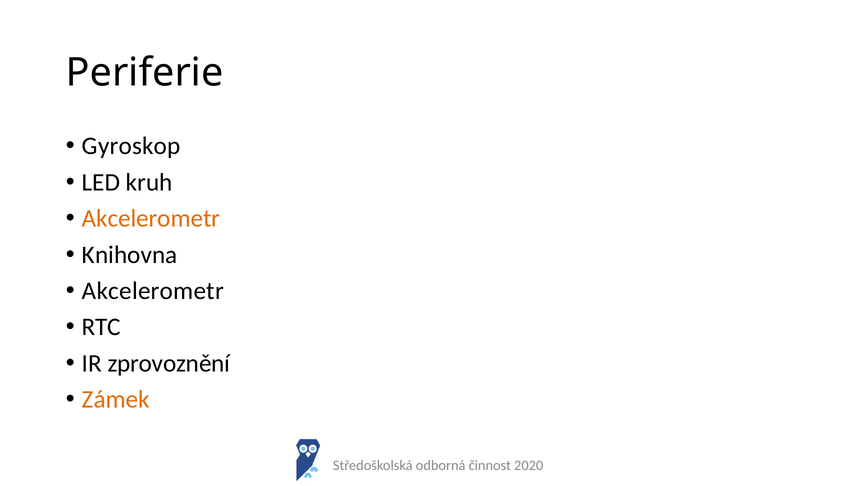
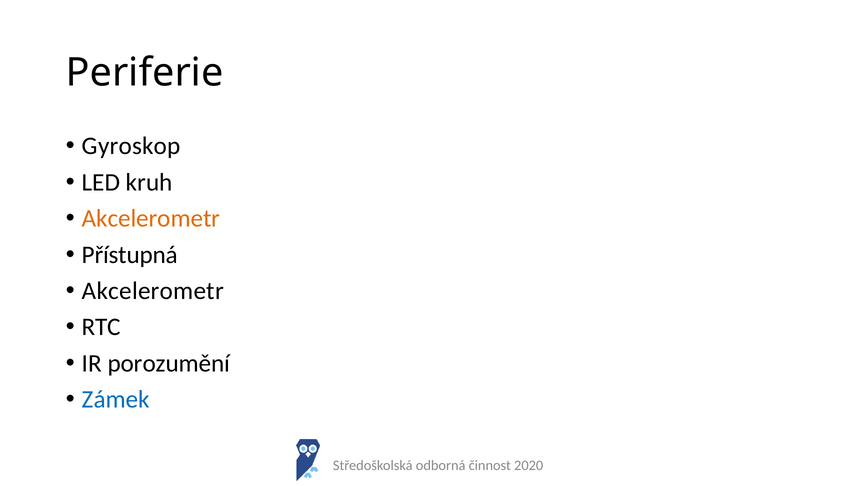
Knihovna: Knihovna -> Přístupná (130, 255)
zprovoznění: zprovoznění -> porozumění (169, 363)
Zámek colour: orange -> blue (116, 400)
